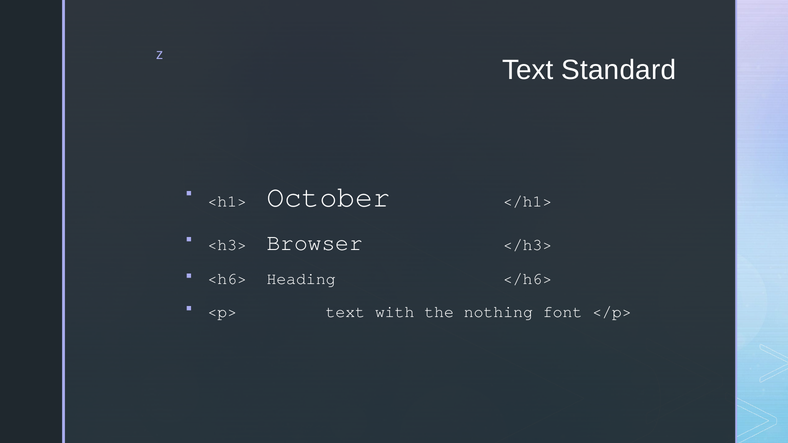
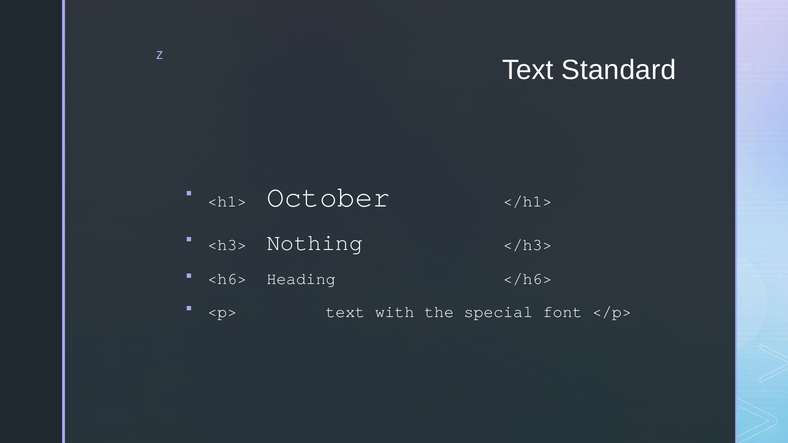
Browser: Browser -> Nothing (315, 243)
nothing: nothing -> special (498, 312)
